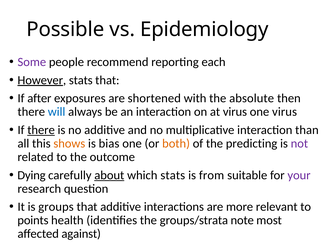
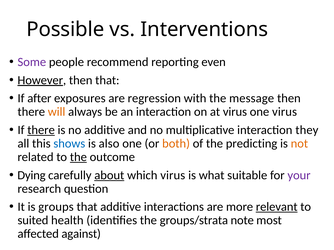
Epidemiology: Epidemiology -> Interventions (204, 29)
each: each -> even (214, 62)
However stats: stats -> then (81, 80)
shortened: shortened -> regression (154, 98)
absolute: absolute -> message (252, 98)
will colour: blue -> orange (57, 112)
than: than -> they (307, 130)
shows colour: orange -> blue (69, 144)
bias: bias -> also (109, 144)
not colour: purple -> orange (299, 144)
the underline: none -> present (78, 157)
which stats: stats -> virus (173, 175)
from: from -> what (212, 175)
relevant underline: none -> present (277, 207)
points: points -> suited (33, 221)
